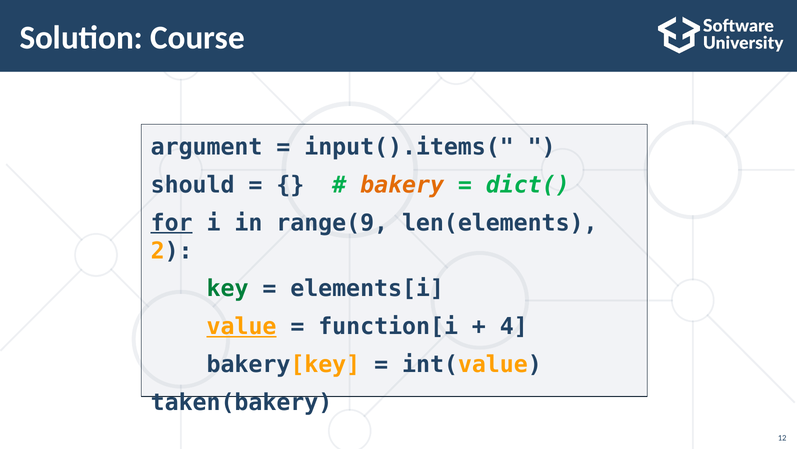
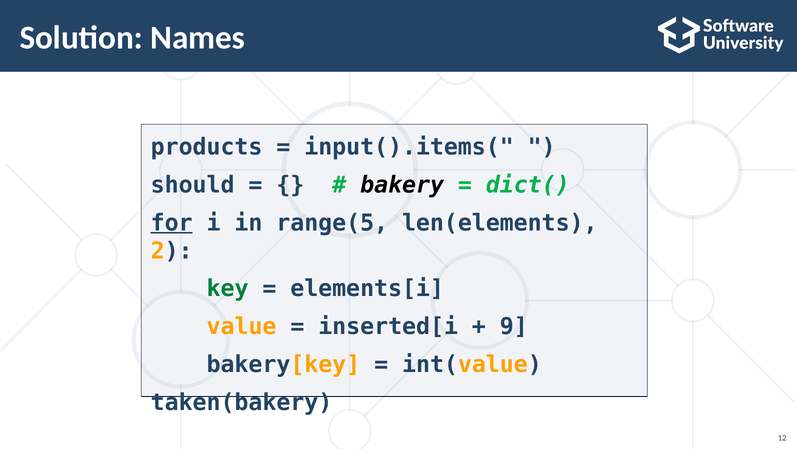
Course: Course -> Names (198, 38)
argument: argument -> products (207, 147)
bakery colour: orange -> black (402, 185)
range(9: range(9 -> range(5 (332, 223)
value underline: present -> none (242, 326)
function[i: function[i -> inserted[i (388, 326)
4: 4 -> 9 (514, 326)
